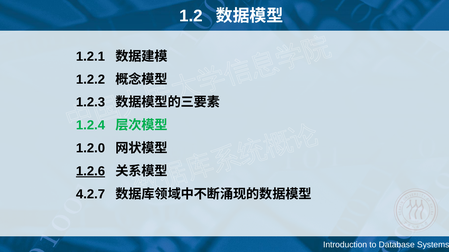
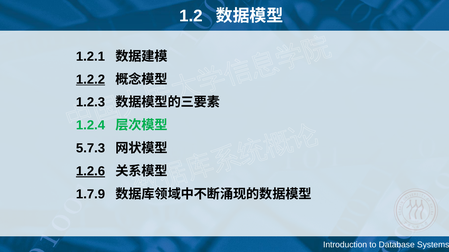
1.2.2 underline: none -> present (91, 80)
1.2.0: 1.2.0 -> 5.7.3 (91, 149)
4.2.7: 4.2.7 -> 1.7.9 (91, 195)
